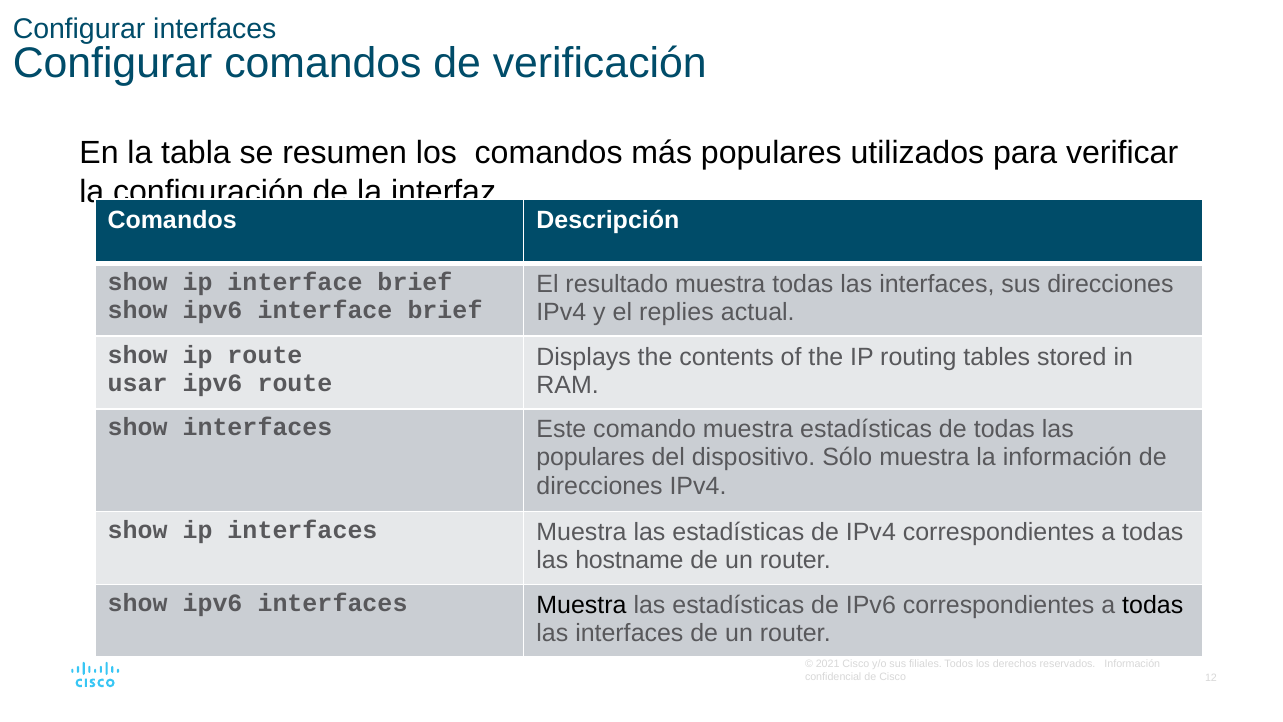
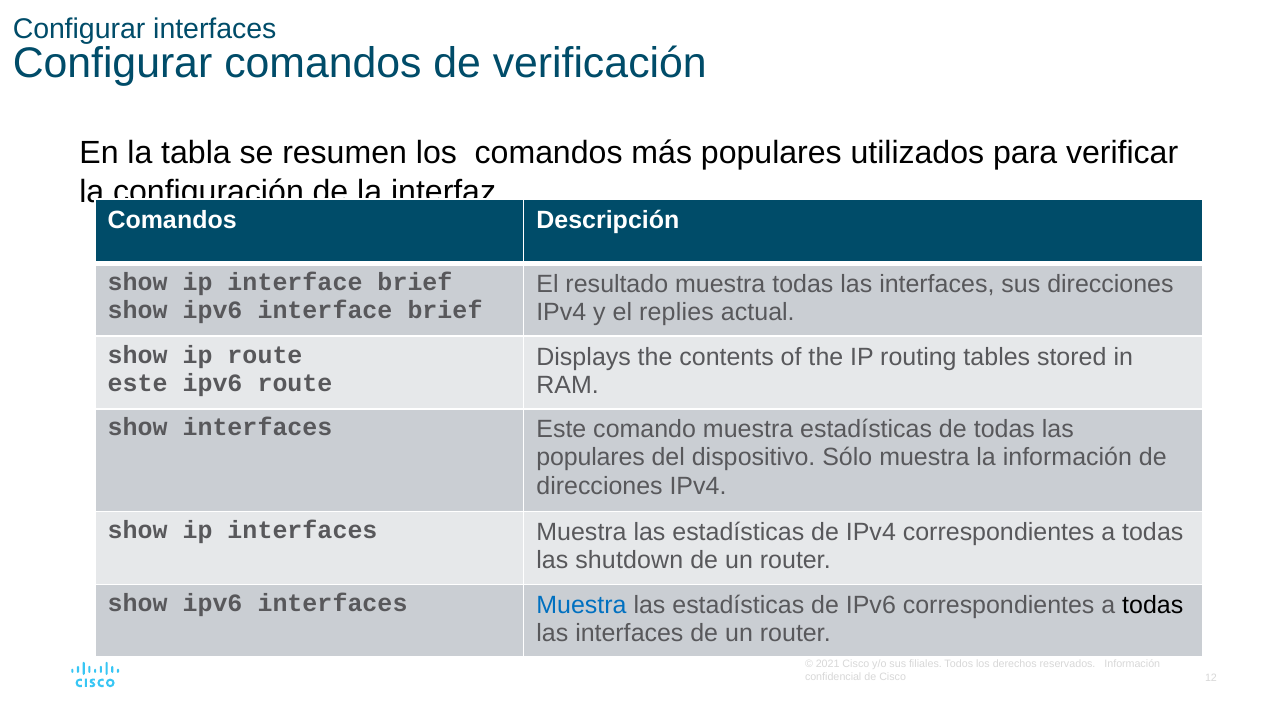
usar: usar -> este (138, 383)
hostname: hostname -> shutdown (629, 560)
Muestra colour: black -> blue (581, 605)
